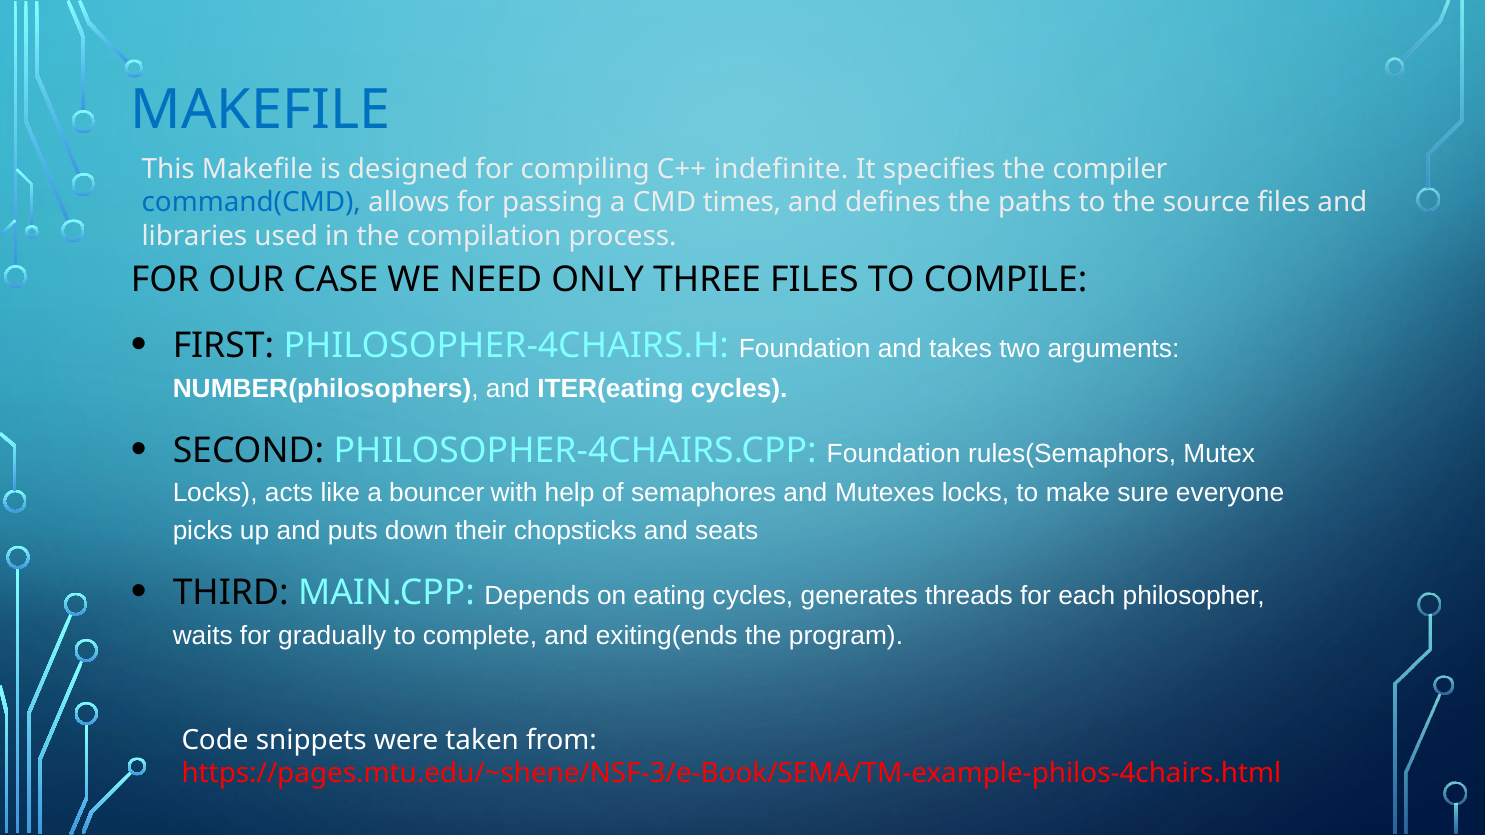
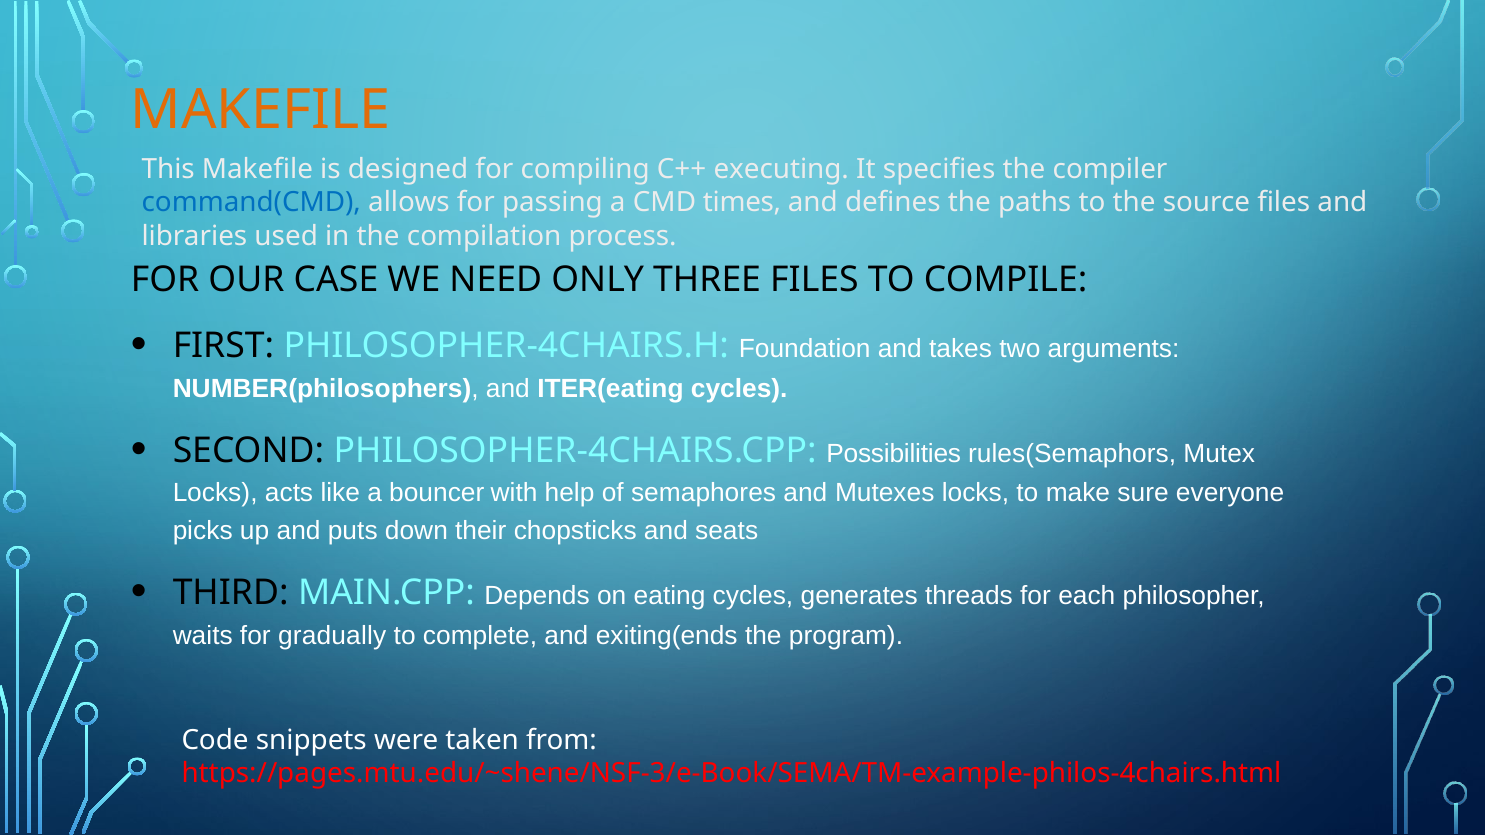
MAKEFILE colour: blue -> orange (261, 111)
indefinite: indefinite -> executing (781, 169)
PHILOSOPHER-4CHAIRS.CPP Foundation: Foundation -> Possibilities (894, 454)
